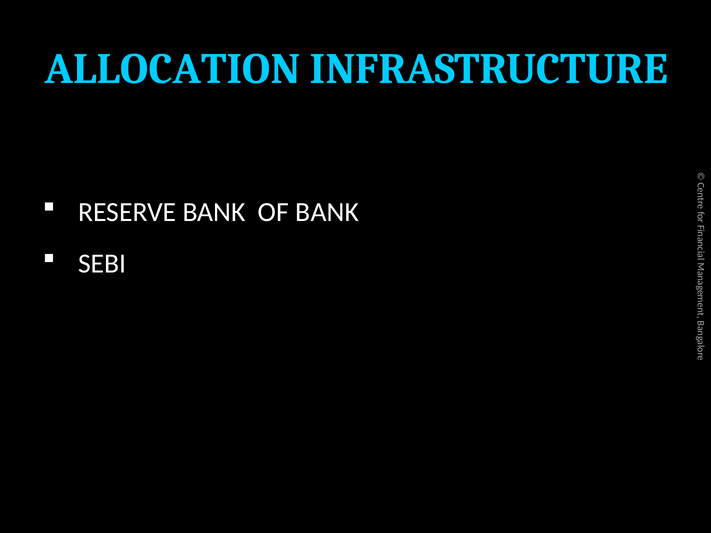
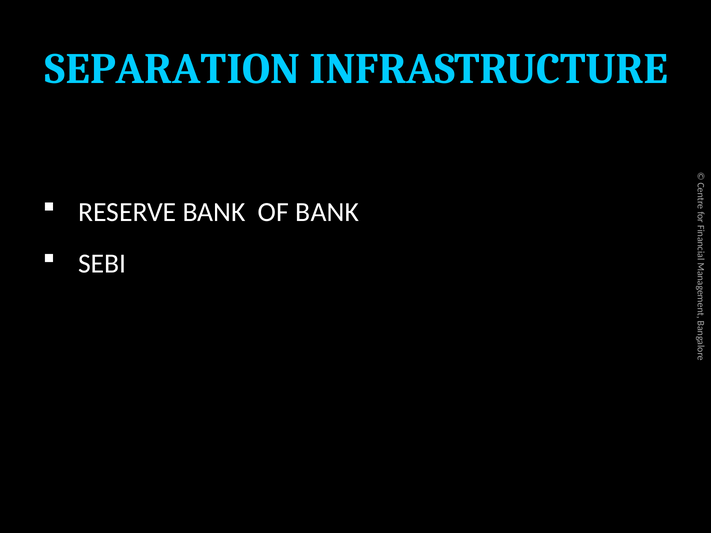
ALLOCATION: ALLOCATION -> SEPARATION (173, 69)
